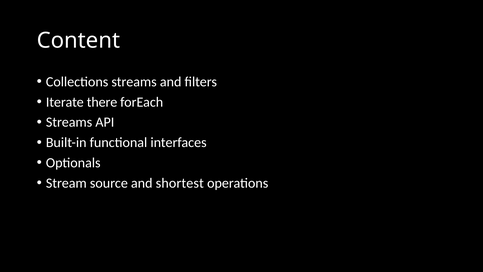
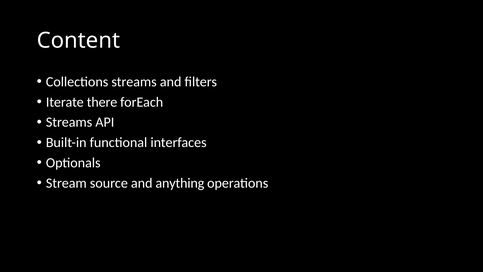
shortest: shortest -> anything (180, 183)
